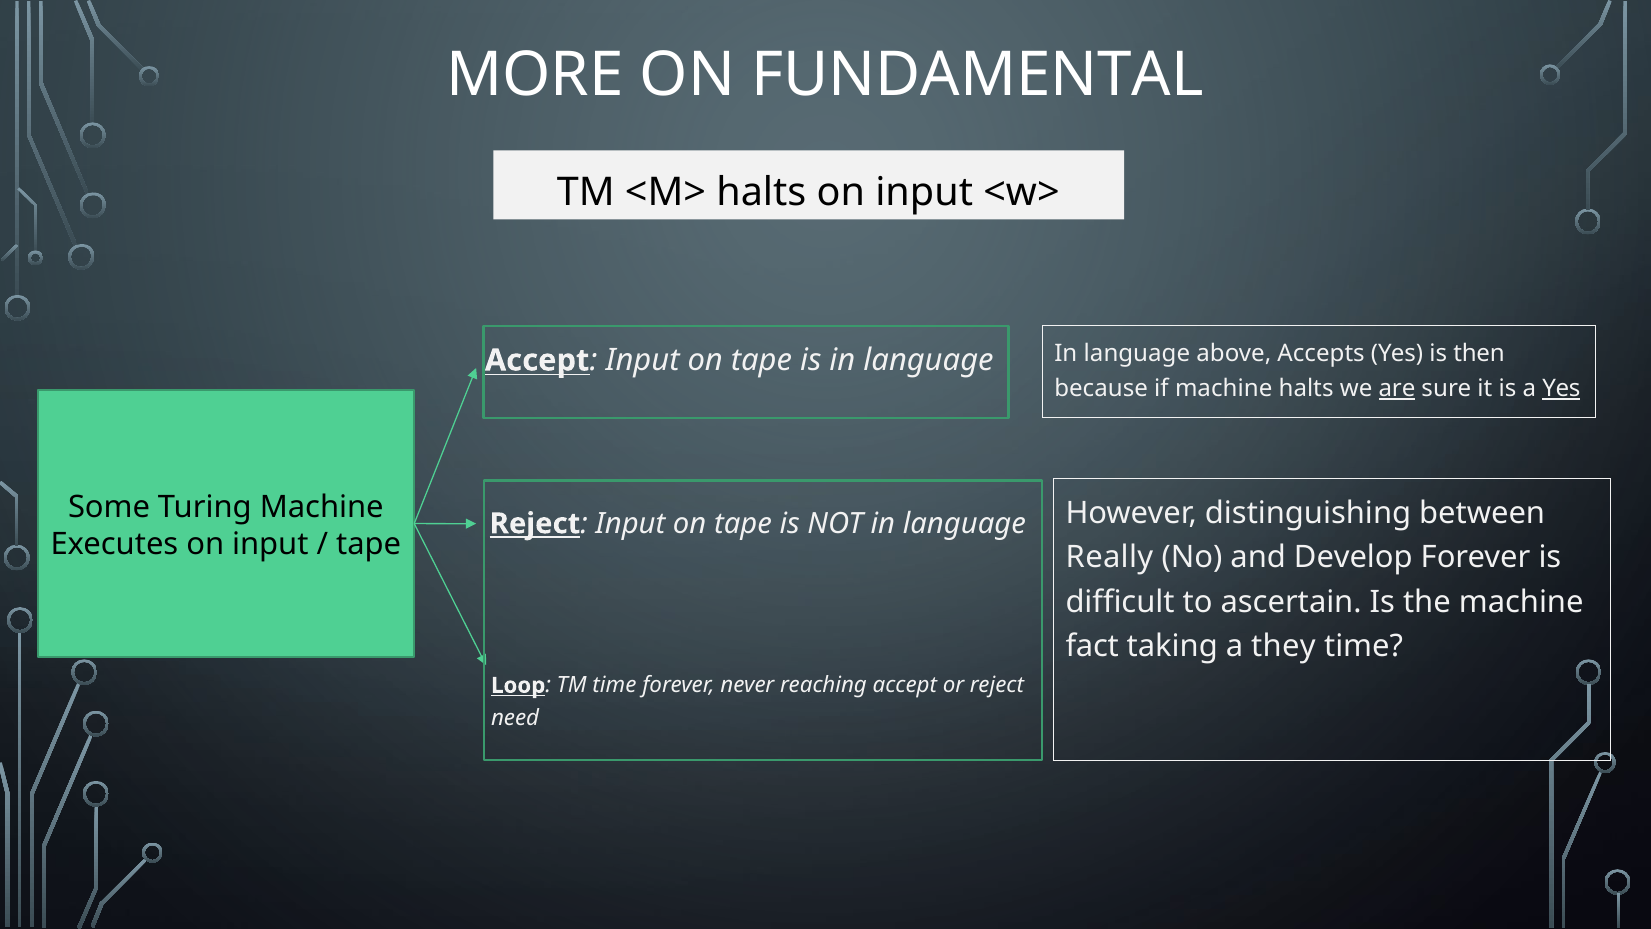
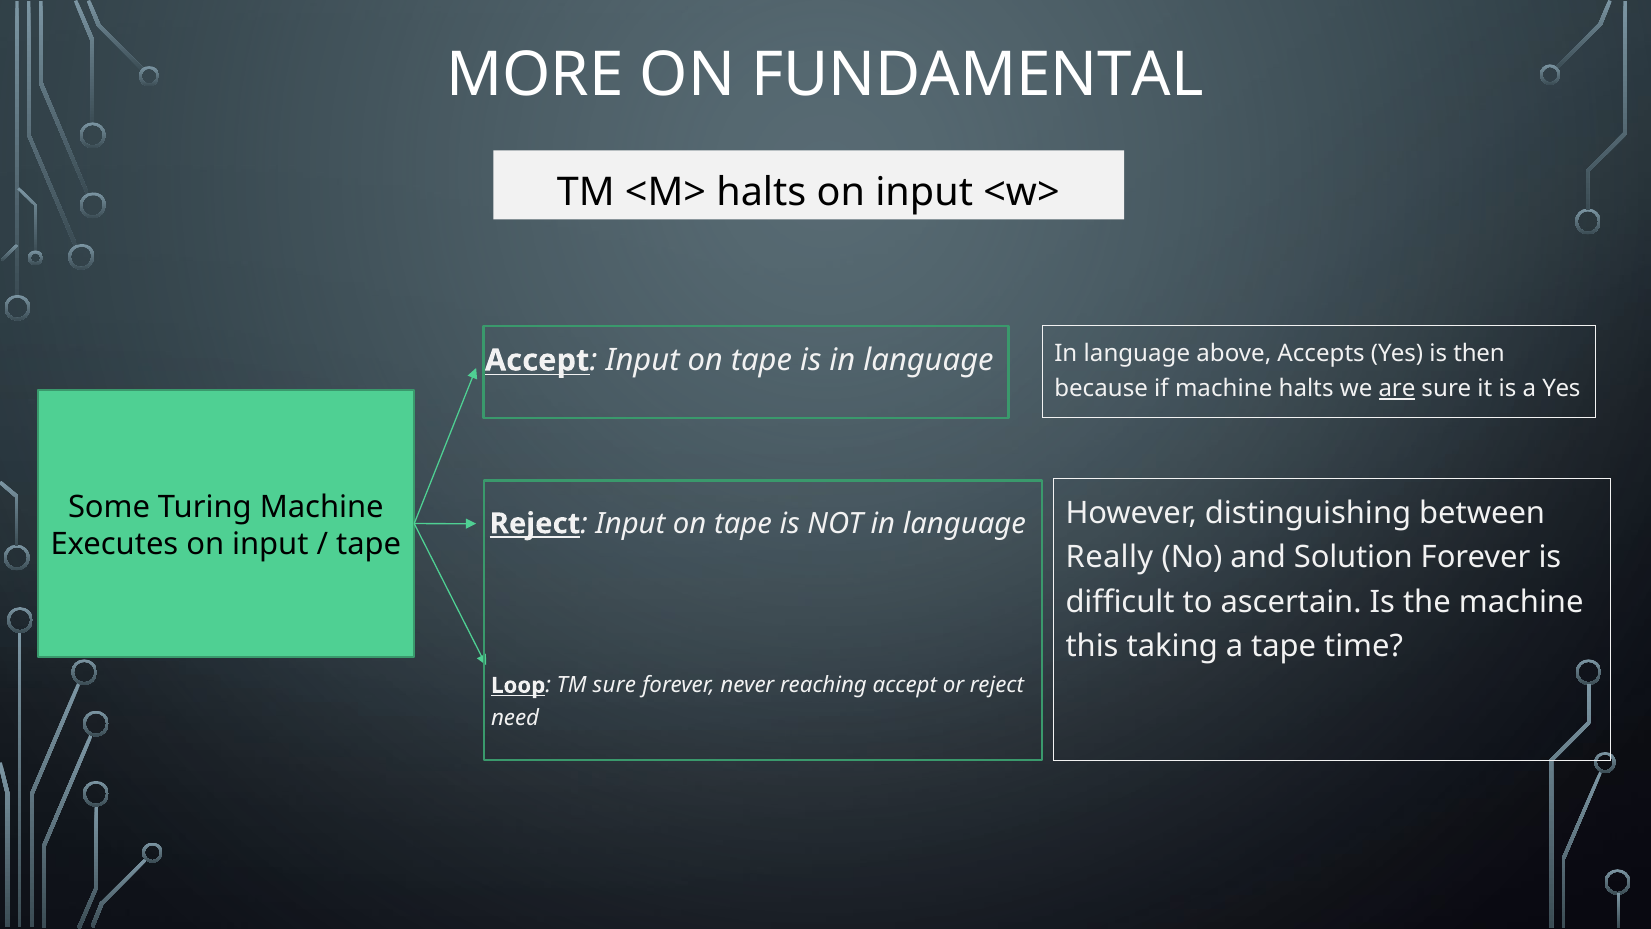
Yes underline: present -> none (1561, 389)
Develop: Develop -> Solution (1353, 557)
fact: fact -> this (1092, 646)
a they: they -> tape (1284, 646)
TM time: time -> sure (614, 685)
